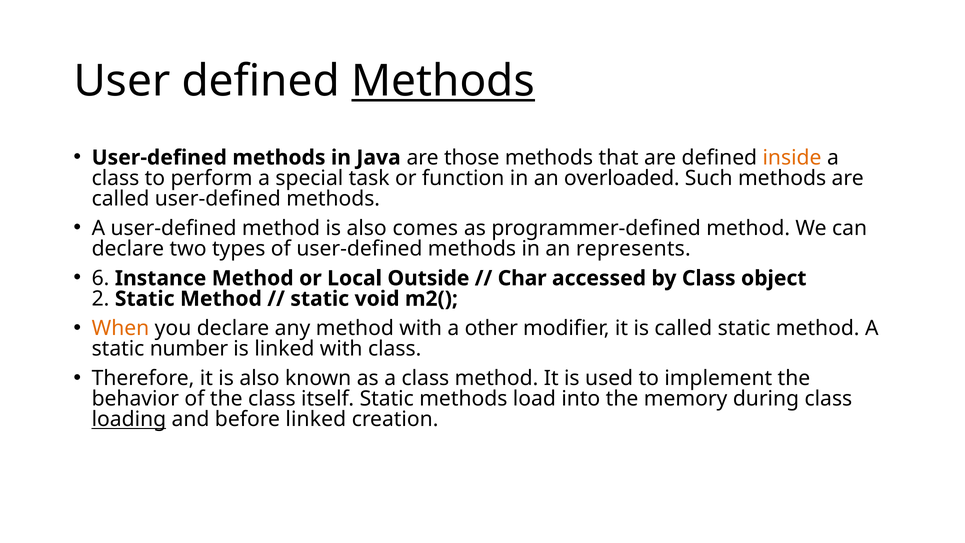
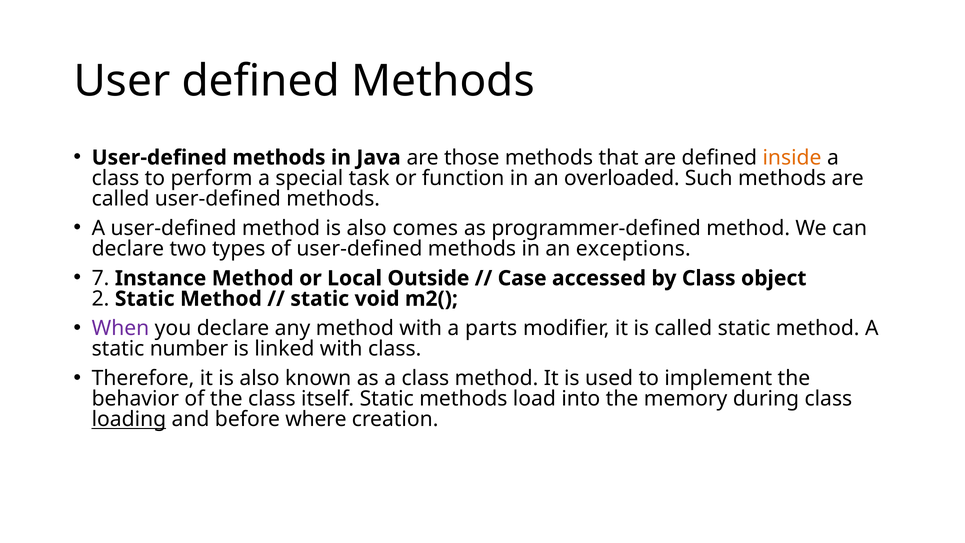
Methods underline: present -> none (443, 81)
represents: represents -> exceptions (633, 249)
6: 6 -> 7 (101, 278)
Char: Char -> Case (522, 278)
When colour: orange -> purple (120, 328)
other: other -> parts (491, 328)
before linked: linked -> where (316, 419)
